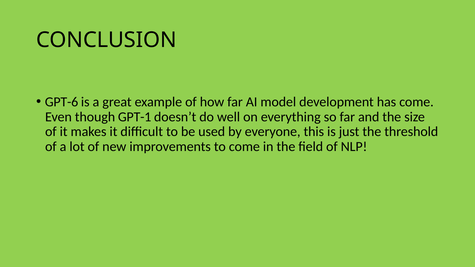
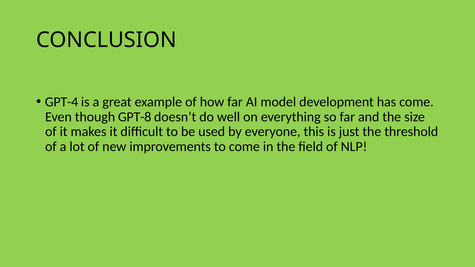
GPT-6: GPT-6 -> GPT-4 (62, 102)
GPT-1: GPT-1 -> GPT-8 (135, 117)
